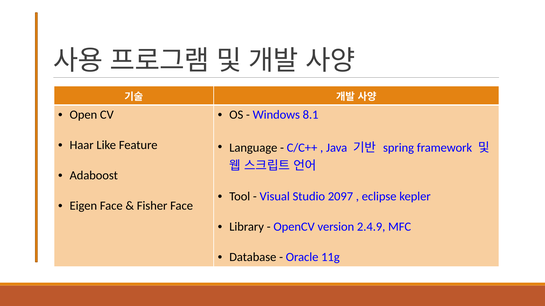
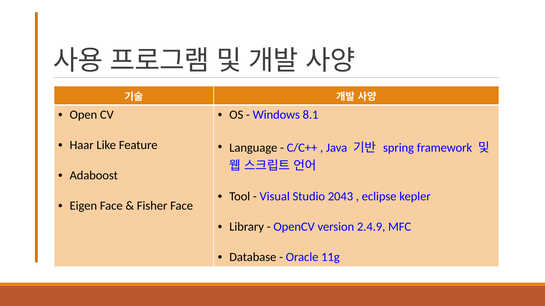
2097: 2097 -> 2043 (340, 197)
